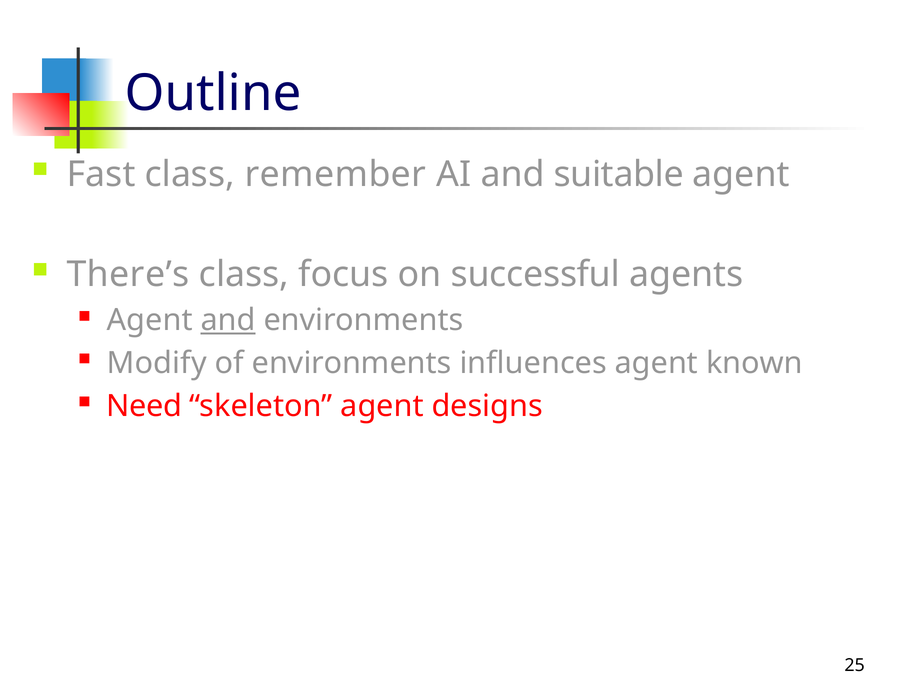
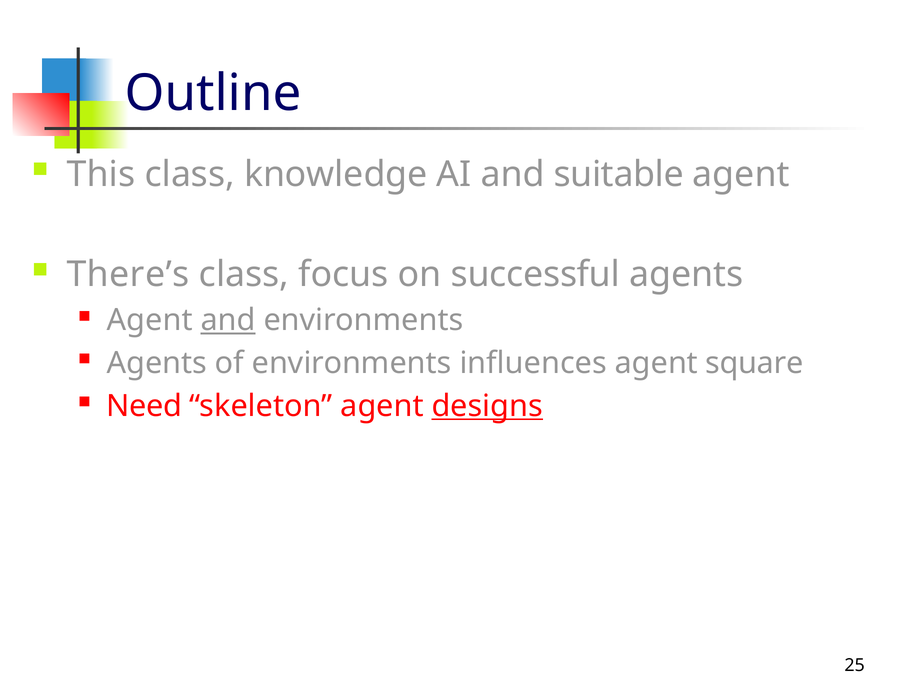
Fast: Fast -> This (101, 174)
remember: remember -> knowledge (336, 174)
Modify: Modify -> Agents (157, 363)
known: known -> square (754, 363)
designs underline: none -> present (487, 406)
